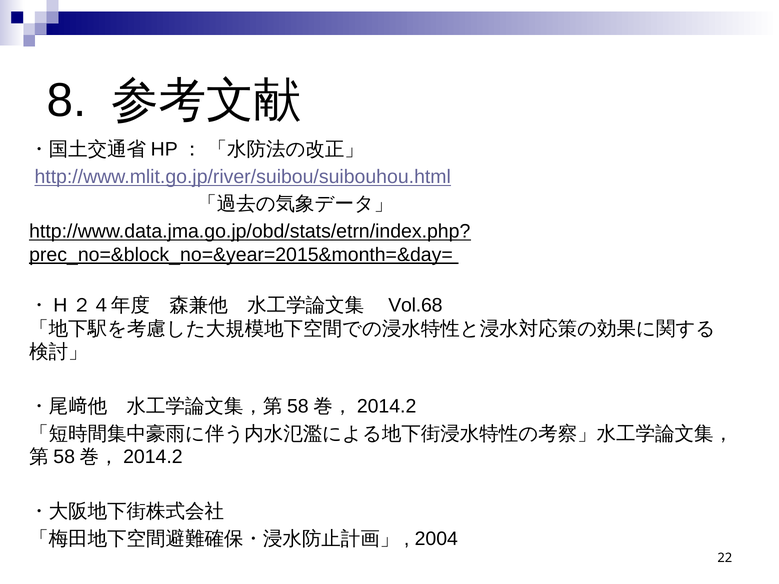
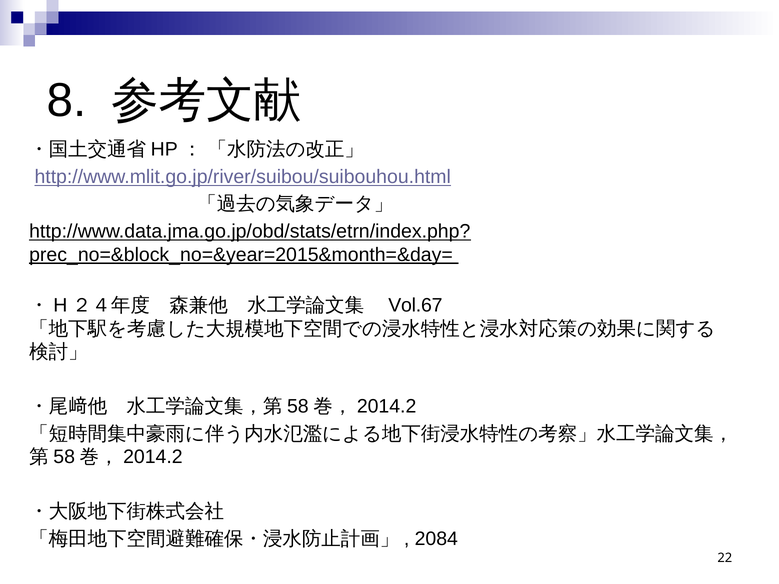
Vol.68: Vol.68 -> Vol.67 (415, 305)
2004: 2004 -> 2084 (436, 539)
